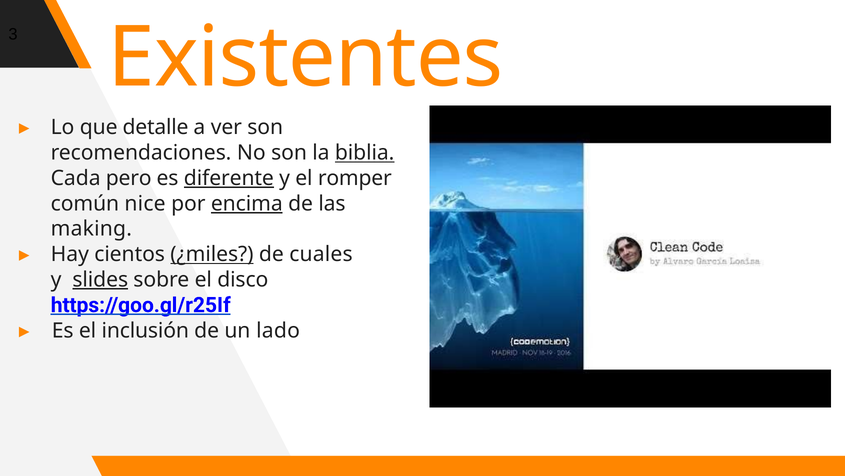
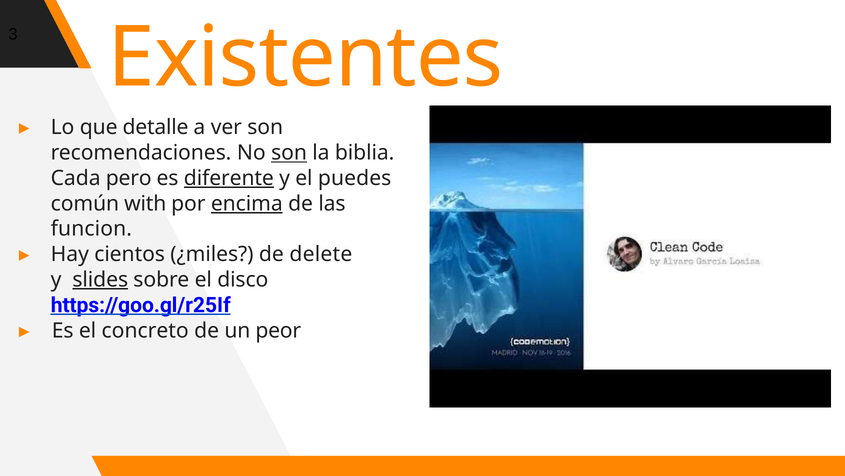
son underline: none -> present (289, 153)
biblia underline: present -> none (365, 153)
romper: romper -> puedes (355, 178)
nice: nice -> with (145, 203)
making: making -> funcion (91, 229)
¿miles underline: present -> none (212, 254)
cuales: cuales -> delete (321, 254)
inclusión: inclusión -> concreto (145, 330)
lado: lado -> peor (278, 330)
